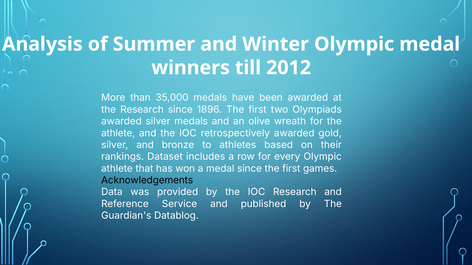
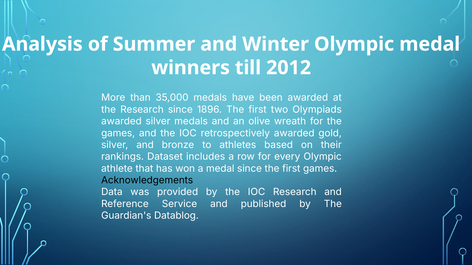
athlete: athlete -> games (118, 133)
